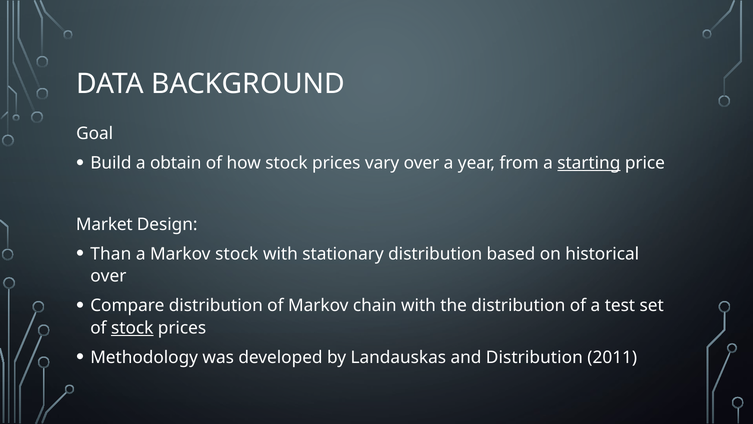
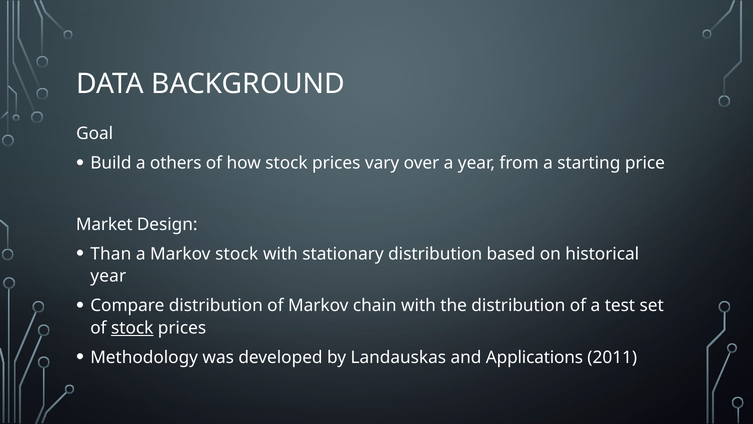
obtain: obtain -> others (176, 163)
starting underline: present -> none (589, 163)
over: over -> year (108, 276)
and Distribution: Distribution -> Applications (534, 357)
